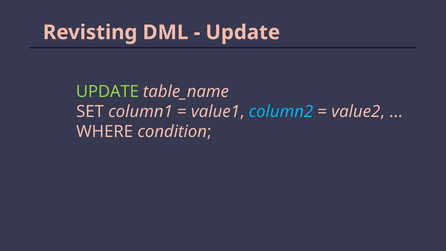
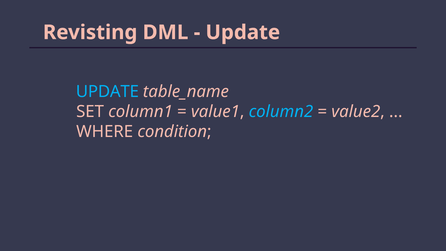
UPDATE colour: light green -> light blue (107, 91)
